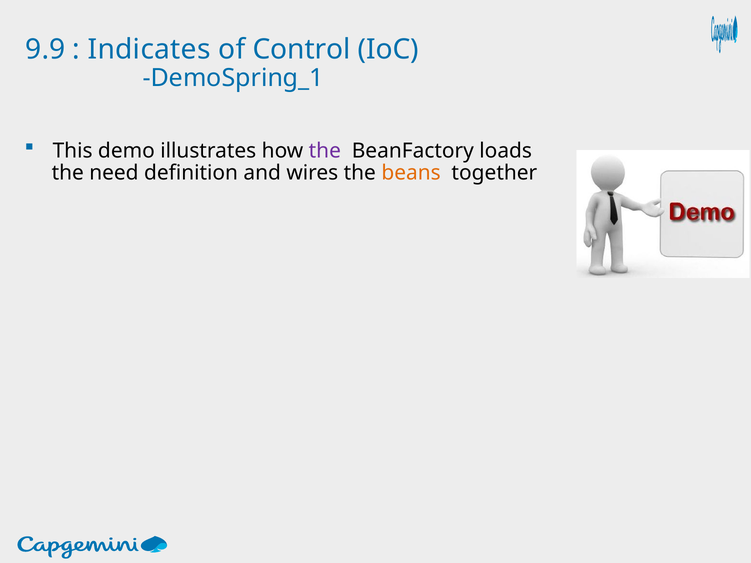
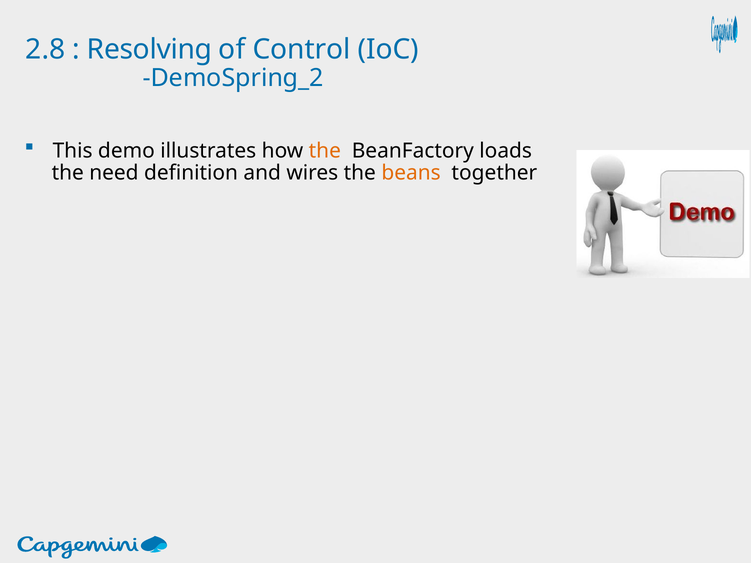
9.9: 9.9 -> 2.8 (45, 49)
Indicates: Indicates -> Resolving (149, 49)
DemoSpring_1: DemoSpring_1 -> DemoSpring_2 (233, 78)
the colour: purple -> orange (325, 151)
